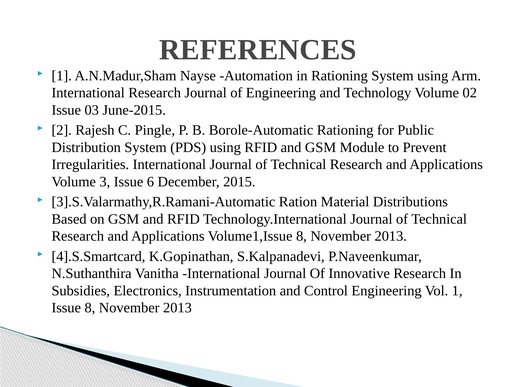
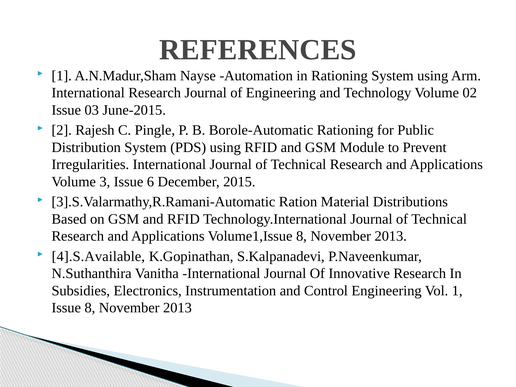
4].S.Smartcard: 4].S.Smartcard -> 4].S.Available (98, 256)
